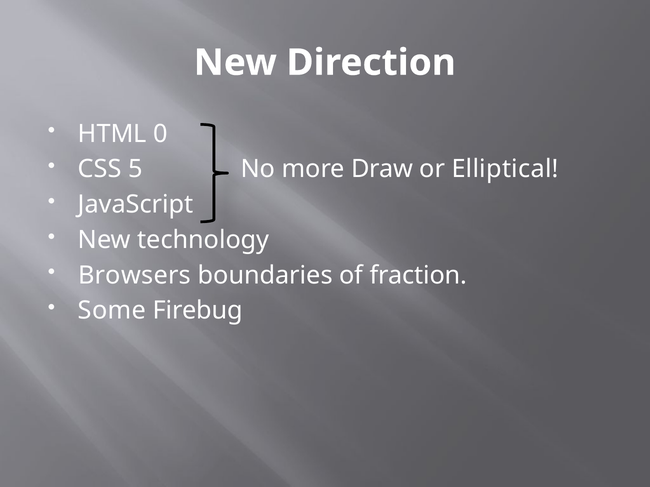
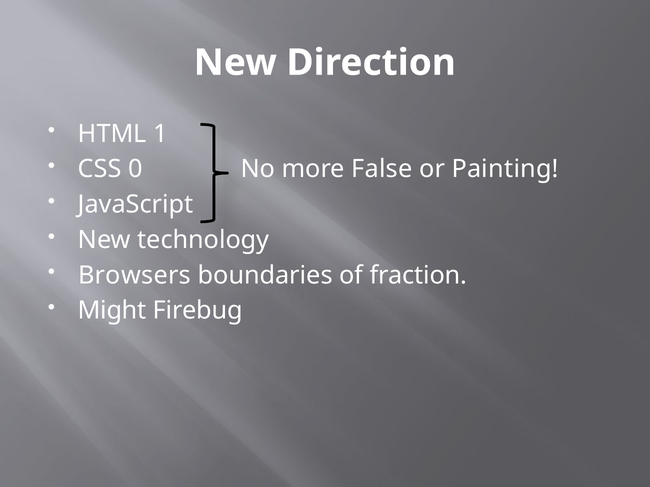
0: 0 -> 1 (160, 134)
5: 5 -> 0 (135, 169)
Draw: Draw -> False (382, 169)
Elliptical: Elliptical -> Painting (505, 169)
Some: Some -> Might (112, 311)
